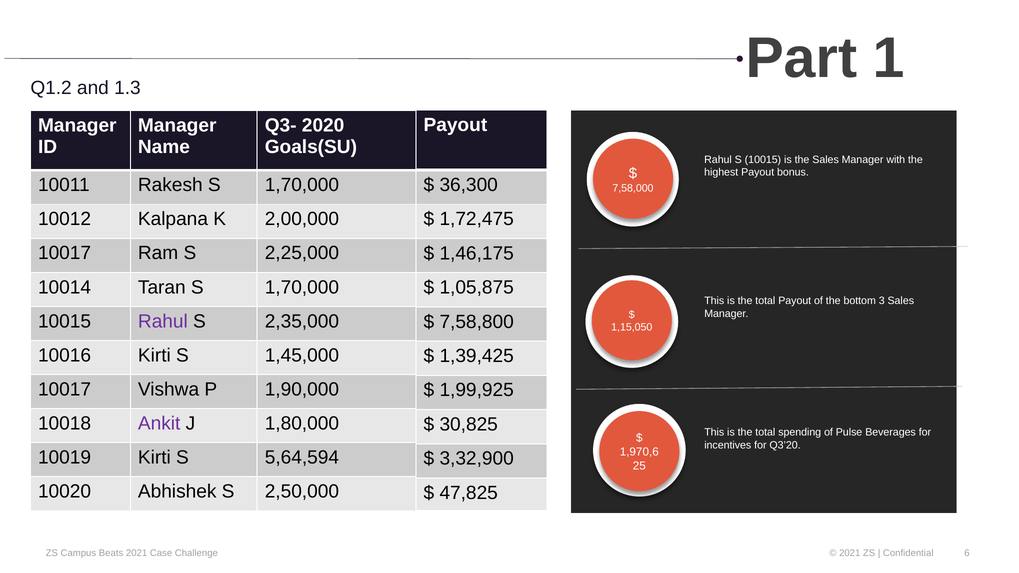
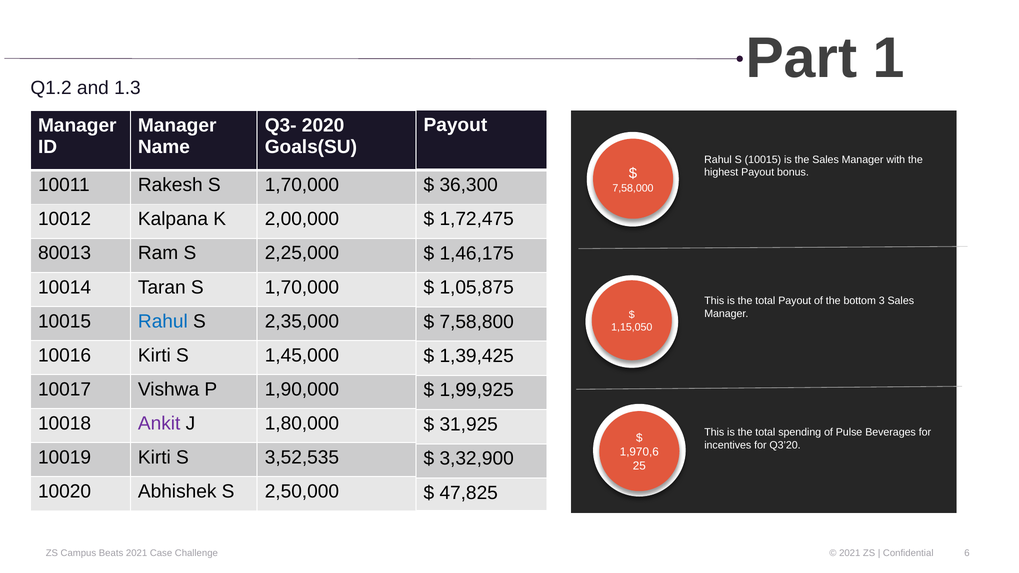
10017: 10017 -> 80013 (65, 253)
Rahul colour: purple -> blue (163, 321)
30,825: 30,825 -> 31,925 (469, 425)
5,64,594: 5,64,594 -> 3,52,535 (302, 458)
